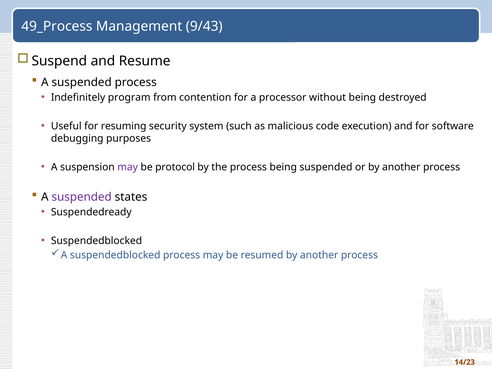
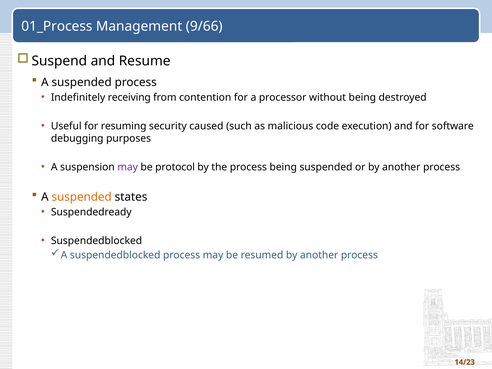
49_Process: 49_Process -> 01_Process (57, 26)
9/43: 9/43 -> 9/66 (204, 26)
program: program -> receiving (129, 97)
system: system -> caused (206, 126)
suspended colour: purple -> orange (82, 197)
